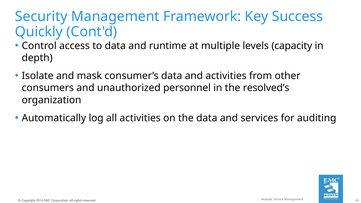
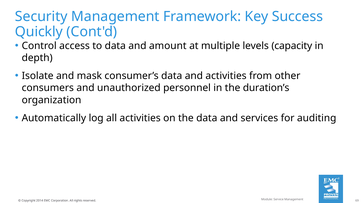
runtime: runtime -> amount (168, 46)
resolved’s: resolved’s -> duration’s (266, 88)
